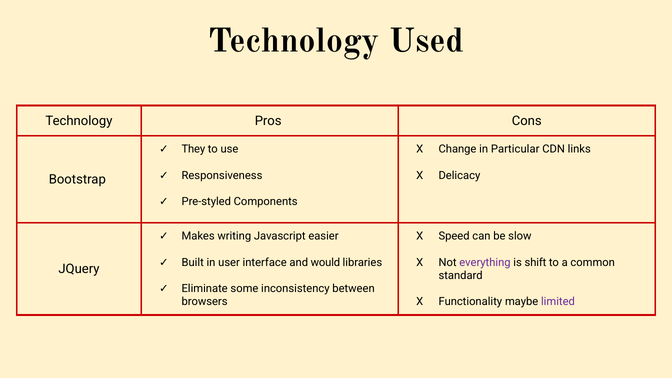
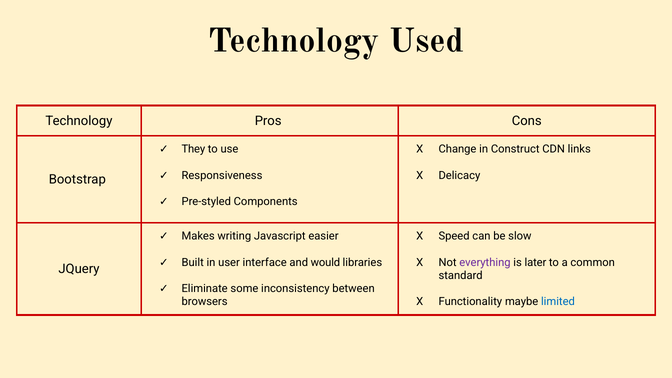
Particular: Particular -> Construct (515, 149)
shift: shift -> later (535, 262)
limited colour: purple -> blue (558, 302)
